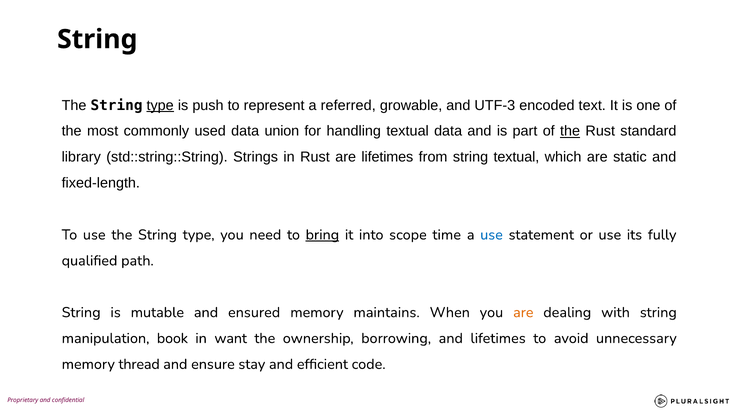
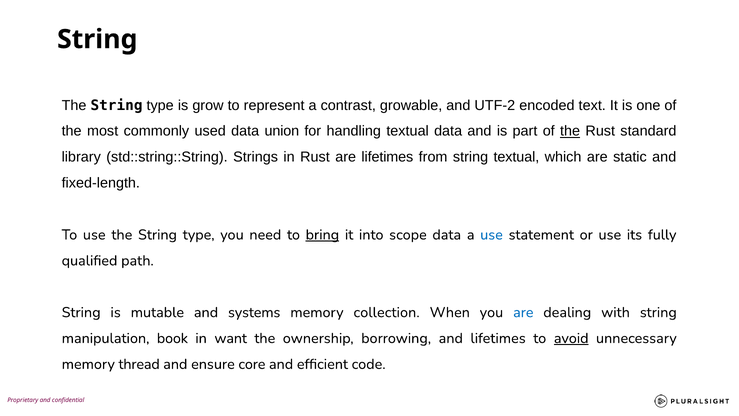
type underline: present -> none (160, 105)
push: push -> grow (208, 105)
referred: referred -> contrast (348, 105)
UTF-3: UTF-3 -> UTF-2 (495, 105)
scope time: time -> data (447, 235)
ensured: ensured -> systems (254, 312)
maintains: maintains -> collection (387, 312)
are colour: orange -> blue (523, 312)
avoid underline: none -> present (571, 338)
stay: stay -> core (252, 364)
